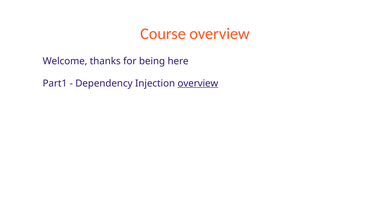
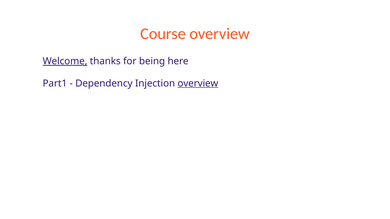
Welcome underline: none -> present (65, 61)
